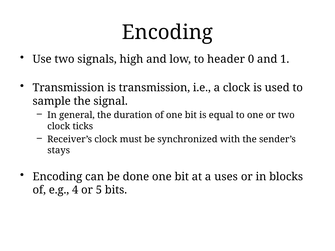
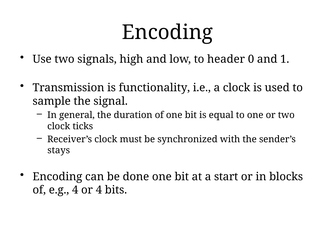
is transmission: transmission -> functionality (154, 88)
uses: uses -> start (226, 177)
or 5: 5 -> 4 (99, 190)
